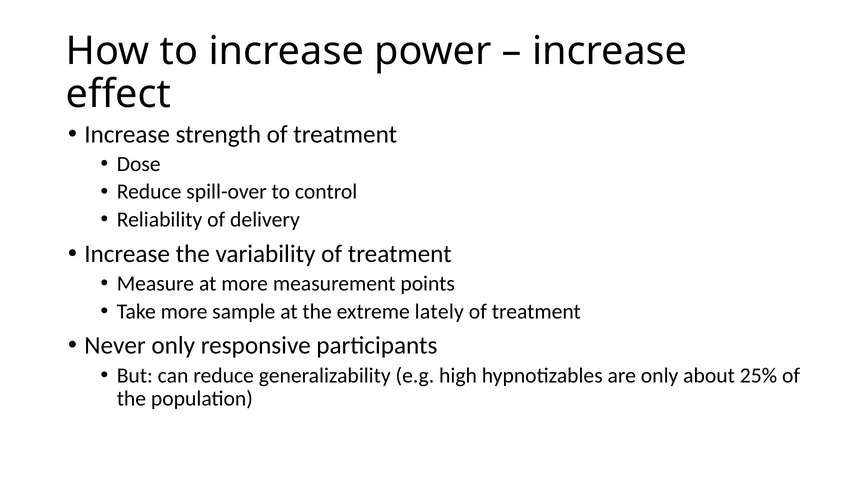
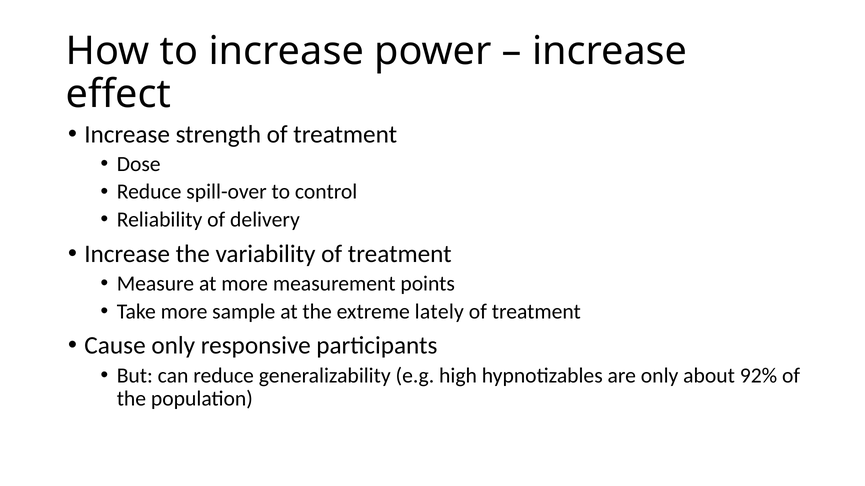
Never: Never -> Cause (115, 346)
25%: 25% -> 92% (758, 376)
